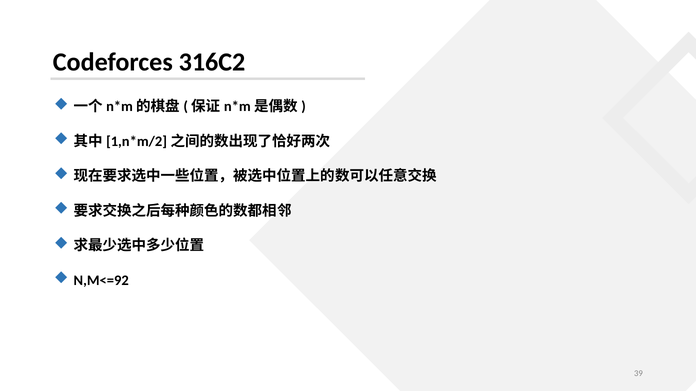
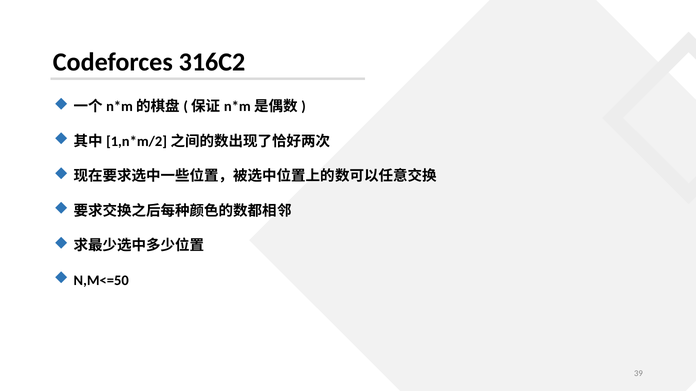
N,M<=92: N,M<=92 -> N,M<=50 (101, 281)
